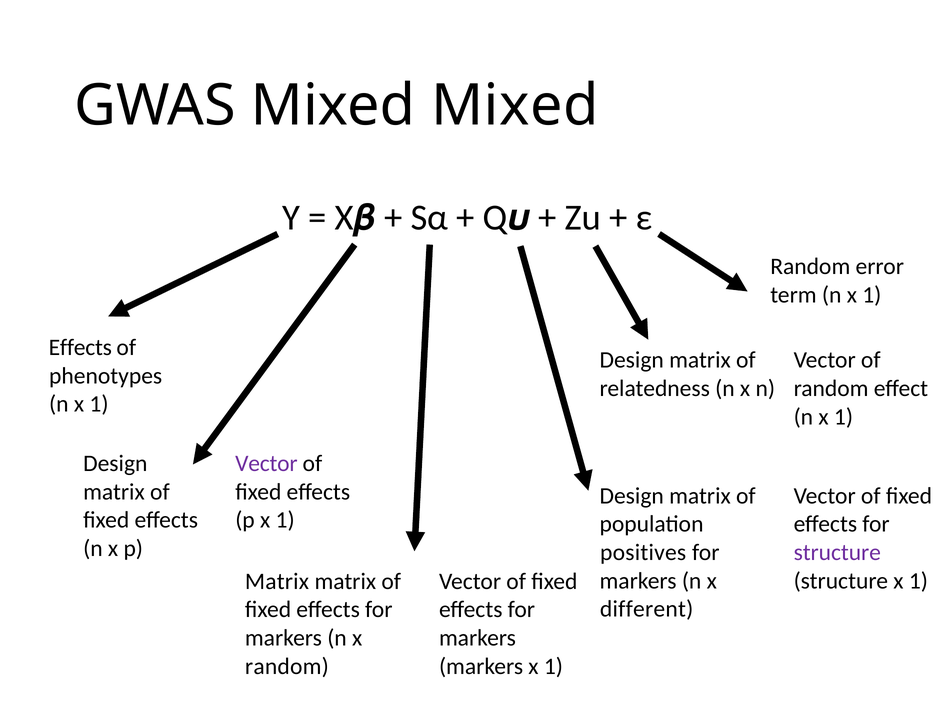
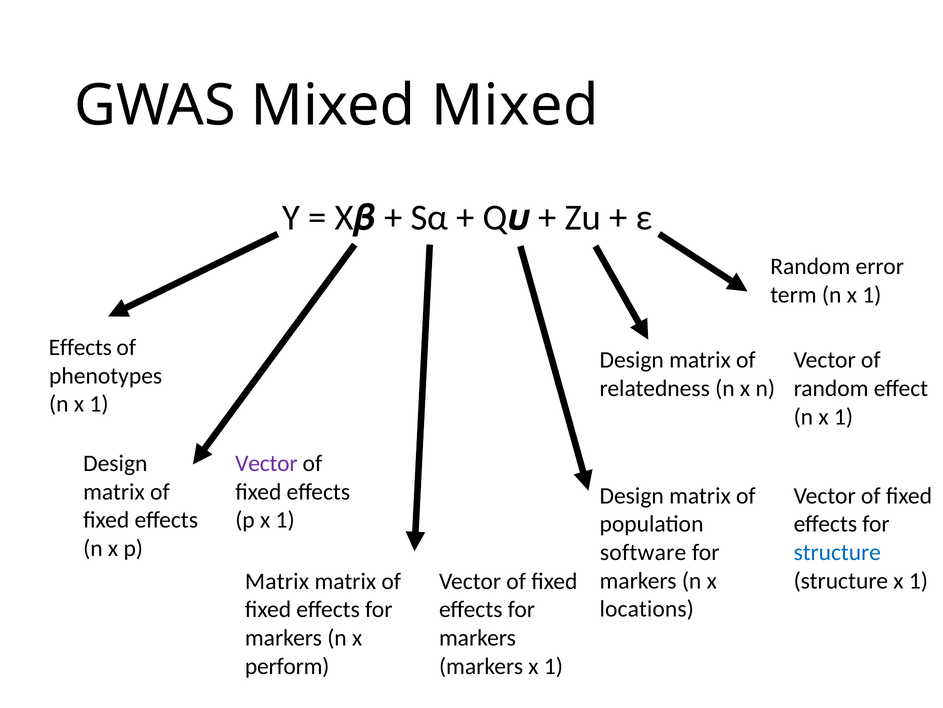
positives: positives -> software (643, 552)
structure colour: purple -> blue (837, 552)
different: different -> locations (647, 608)
random: random -> perform (287, 666)
